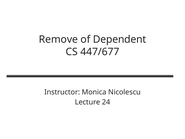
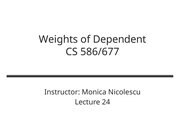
Remove: Remove -> Weights (58, 39)
447/677: 447/677 -> 586/677 (100, 52)
